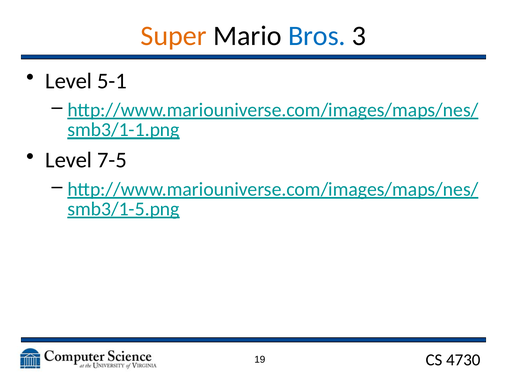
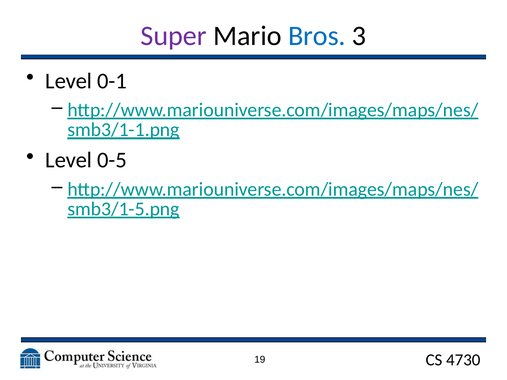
Super colour: orange -> purple (174, 36)
5-1: 5-1 -> 0-1 (112, 81)
7-5: 7-5 -> 0-5 (112, 160)
